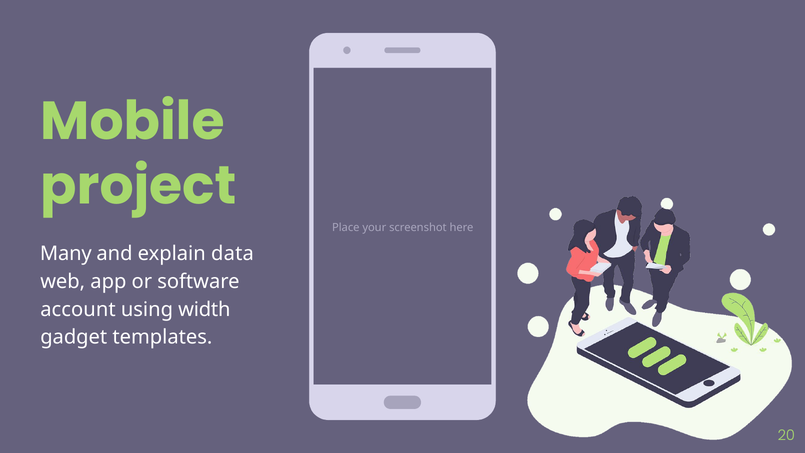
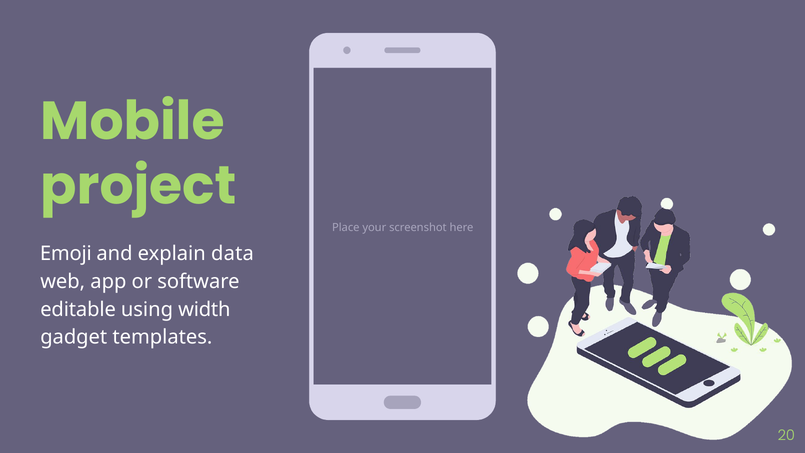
Many: Many -> Emoji (66, 254)
account: account -> editable (78, 309)
